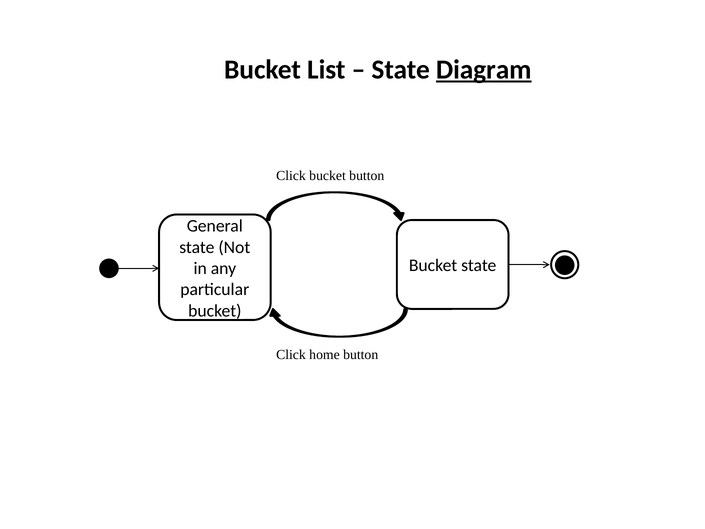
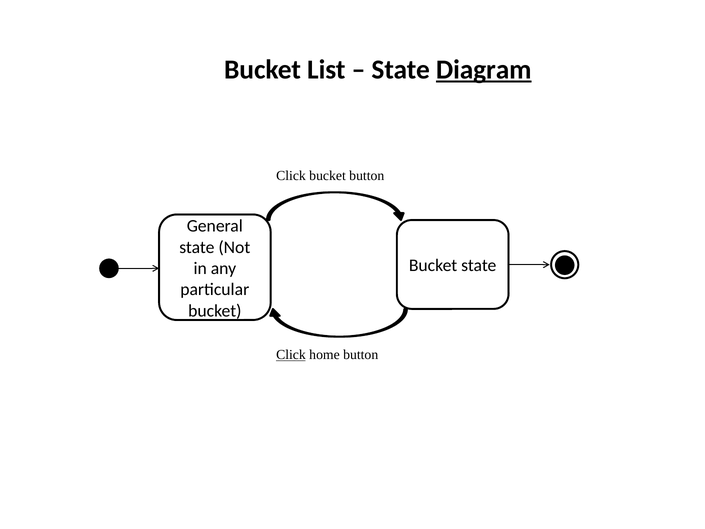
Click underline: none -> present (291, 355)
